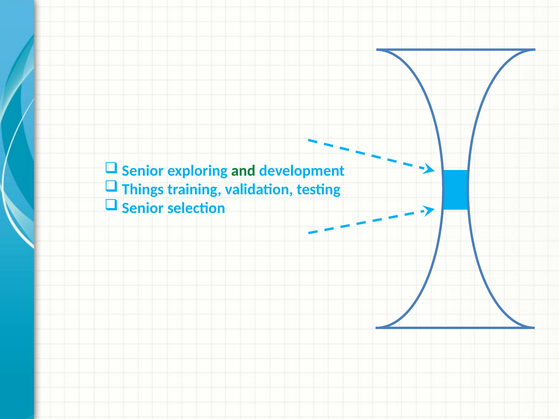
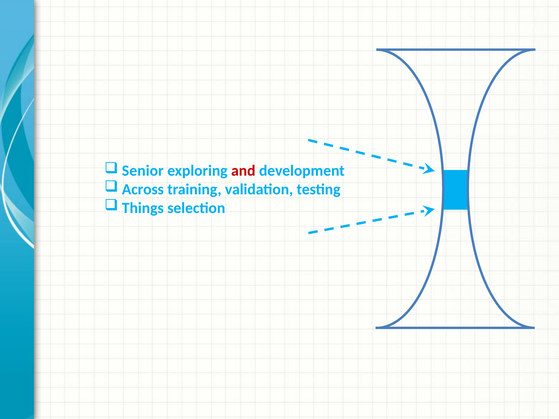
and colour: green -> red (243, 171)
Things: Things -> Across (143, 189)
Senior: Senior -> Things (143, 208)
